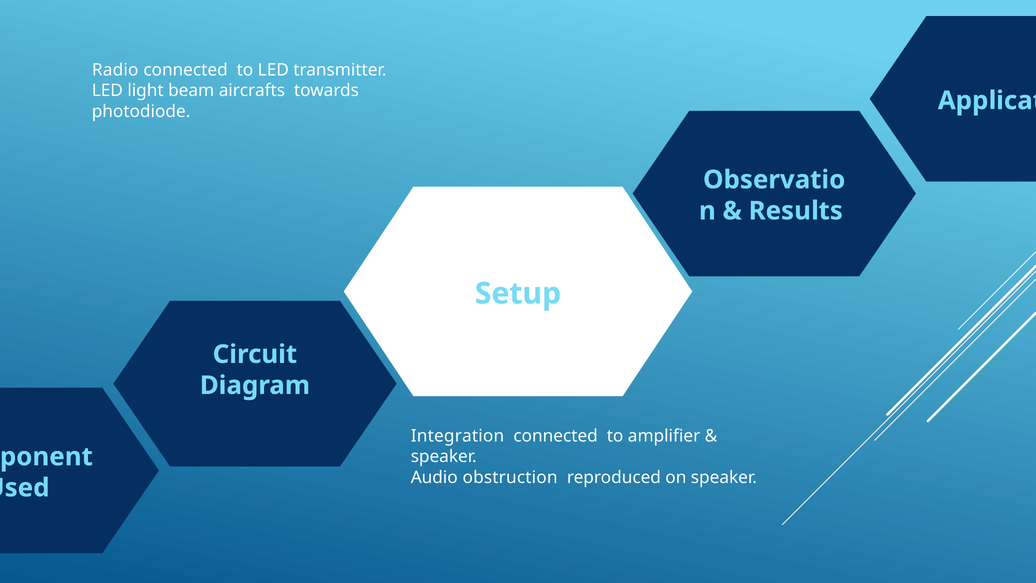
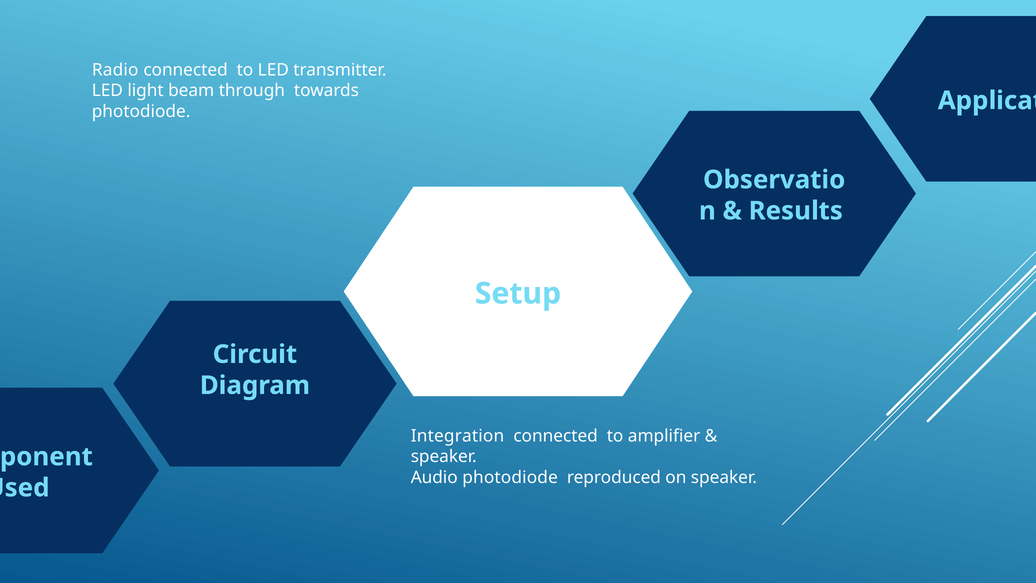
aircrafts: aircrafts -> through (252, 91)
Audio obstruction: obstruction -> photodiode (510, 477)
